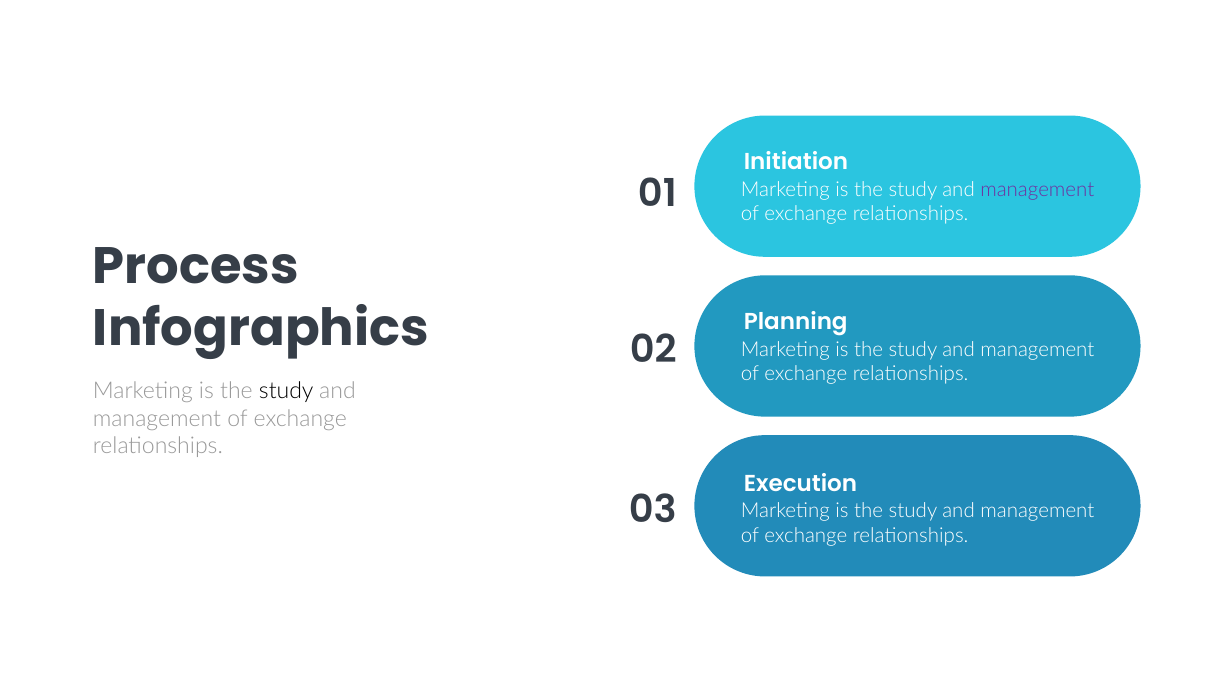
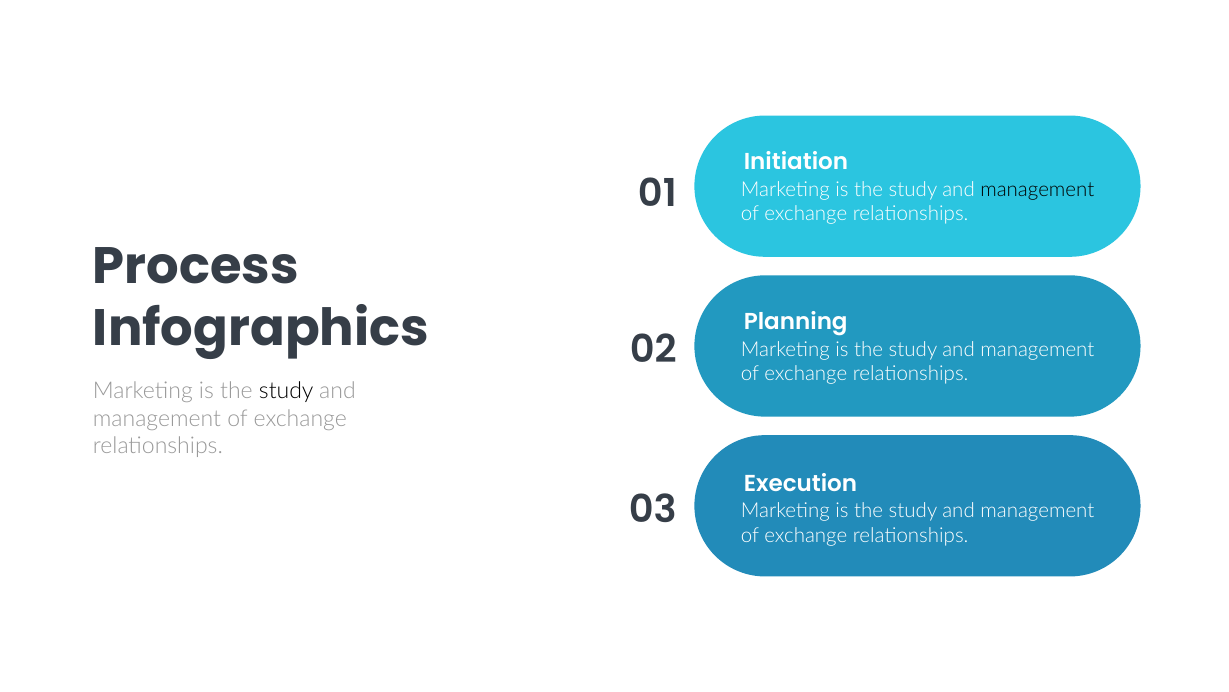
management colour: purple -> black (1037, 189)
